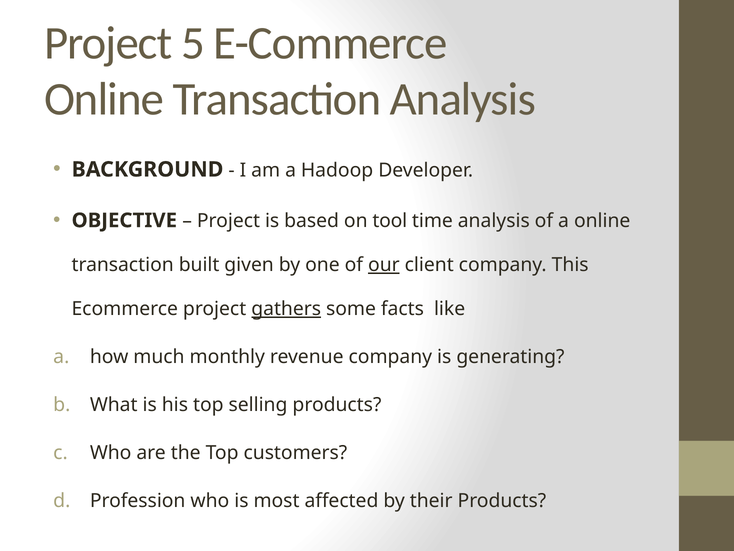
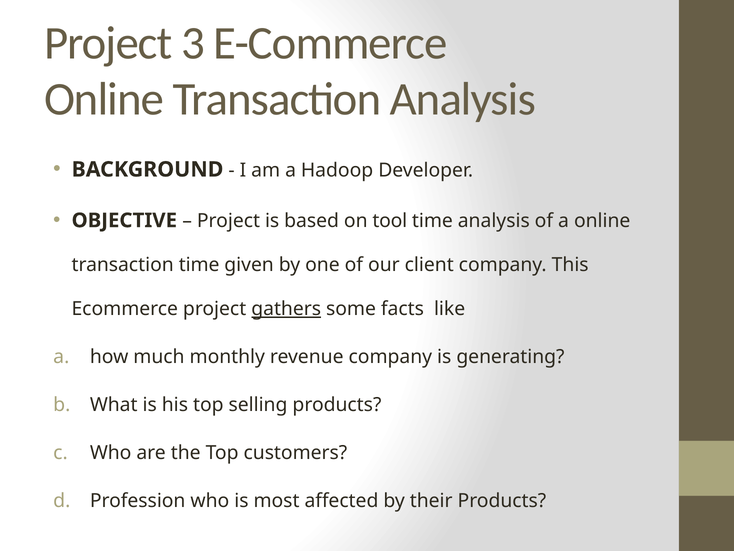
5: 5 -> 3 (193, 43)
transaction built: built -> time (199, 265)
our underline: present -> none (384, 265)
